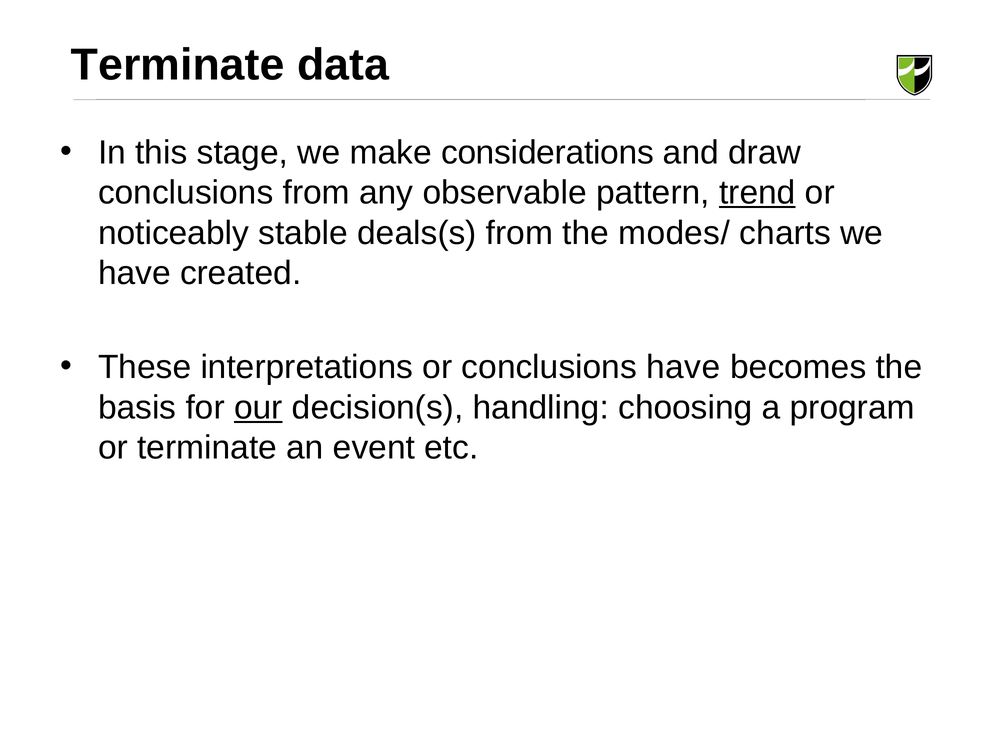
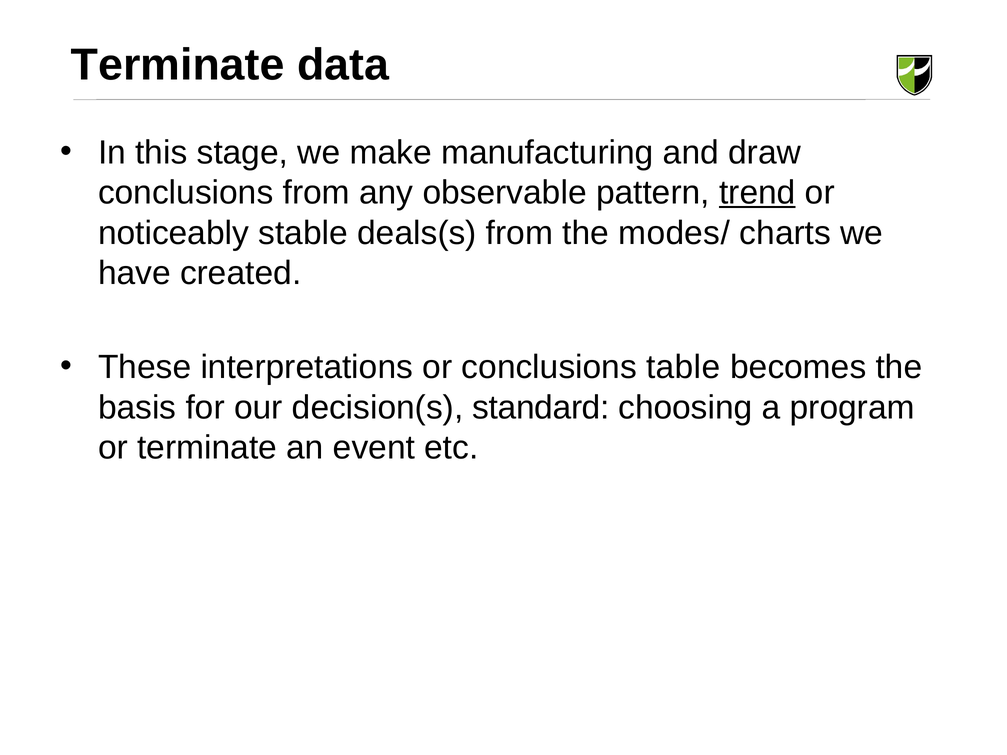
considerations: considerations -> manufacturing (547, 153)
conclusions have: have -> table (683, 367)
our underline: present -> none (258, 408)
handling: handling -> standard (541, 408)
